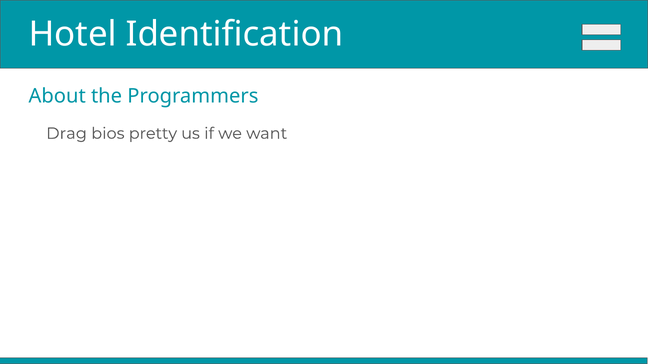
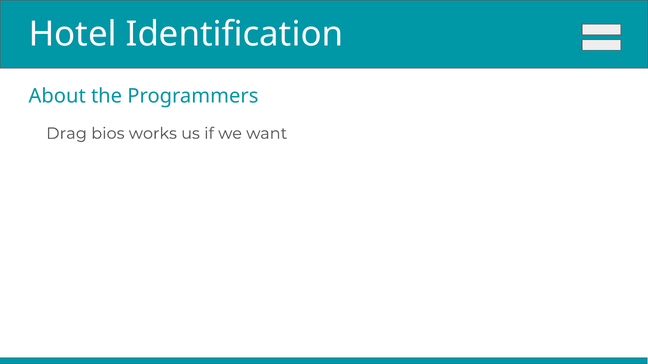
pretty: pretty -> works (153, 134)
